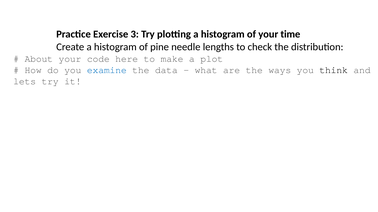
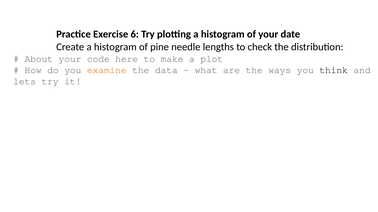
3: 3 -> 6 (135, 34)
time: time -> date (290, 34)
examine colour: blue -> orange (107, 70)
